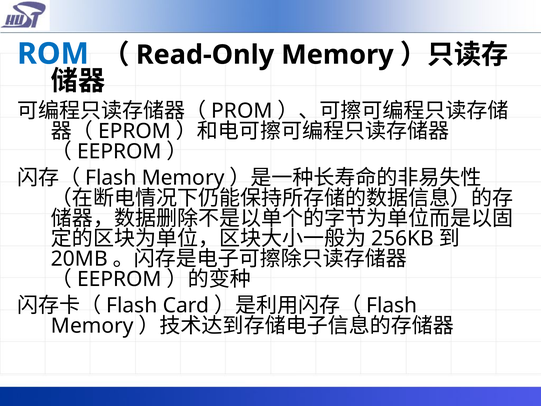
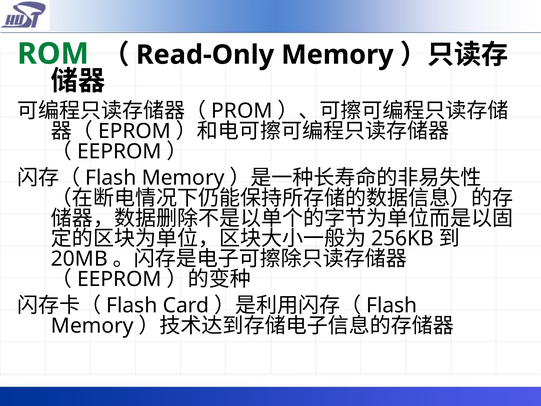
ROM colour: blue -> green (53, 54)
